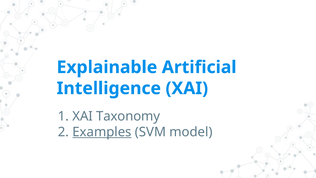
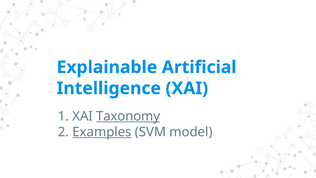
Taxonomy underline: none -> present (128, 116)
